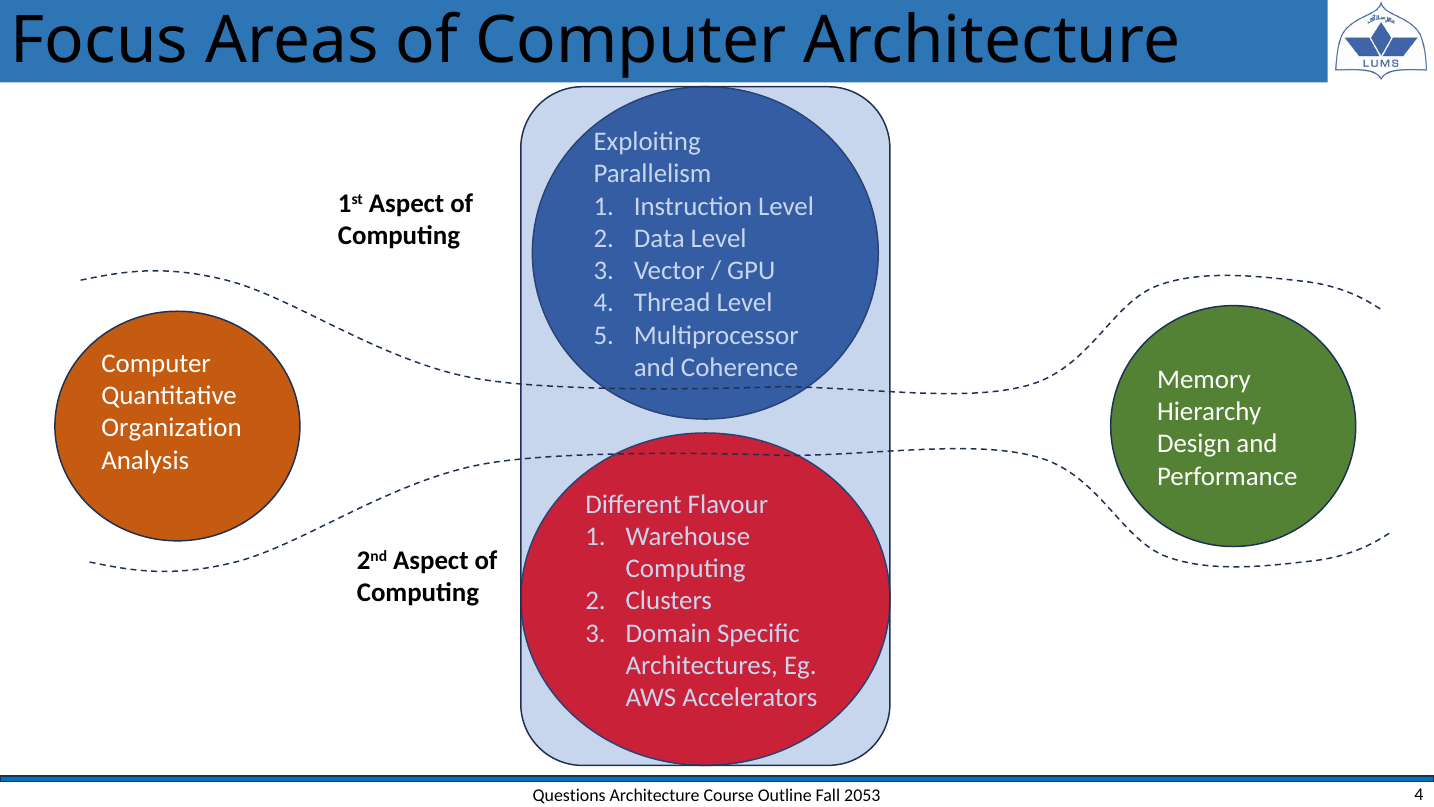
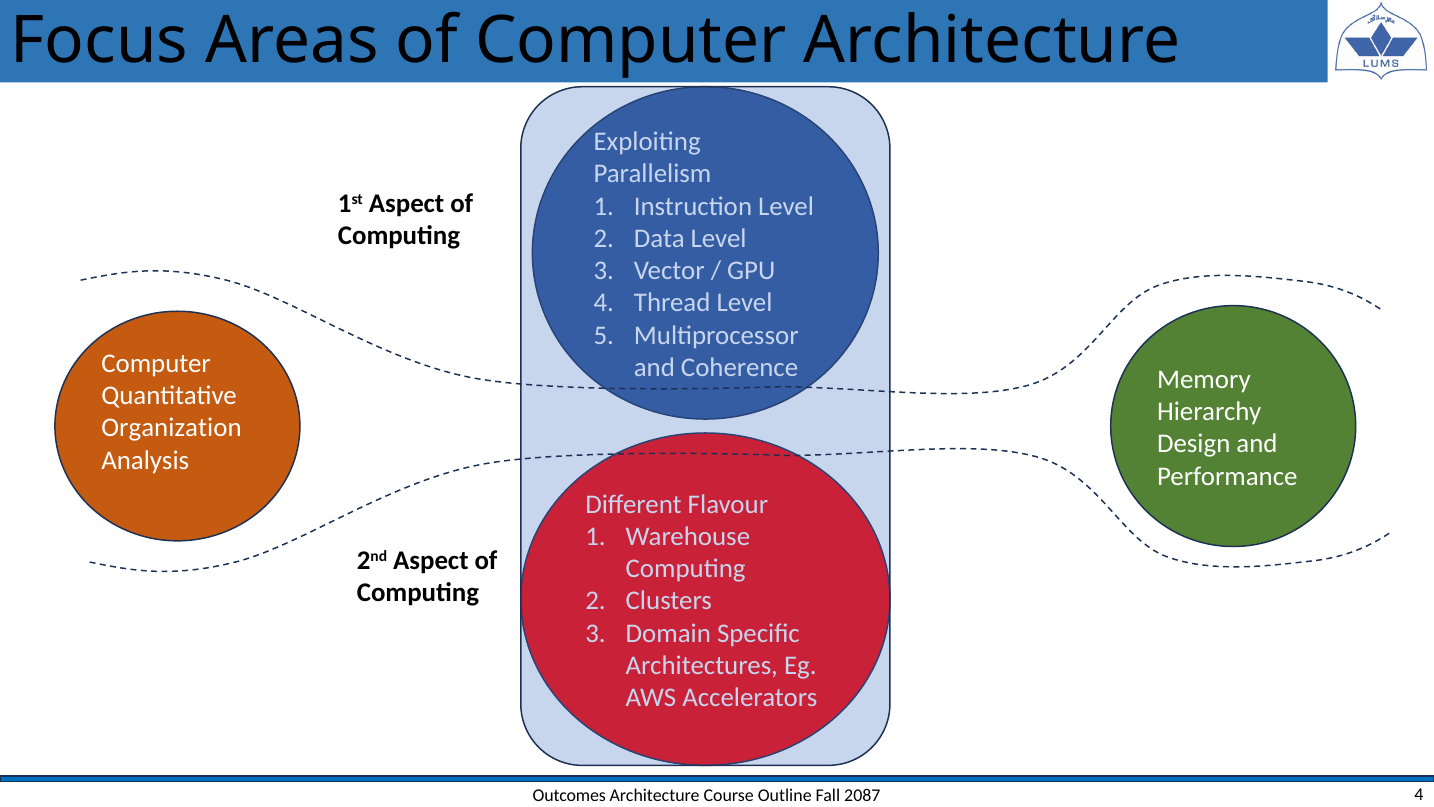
Questions: Questions -> Outcomes (569, 795)
2053: 2053 -> 2087 (862, 795)
